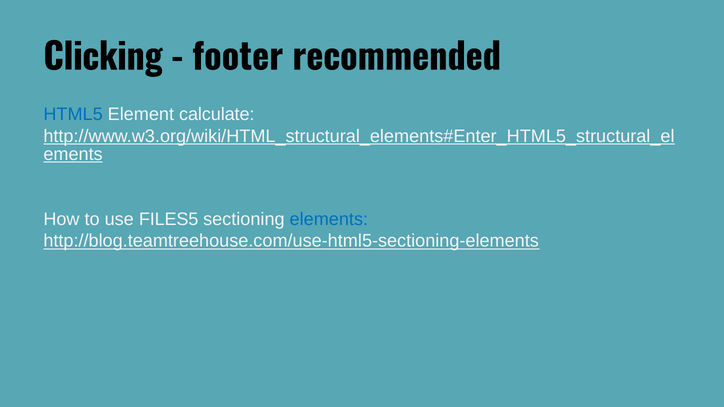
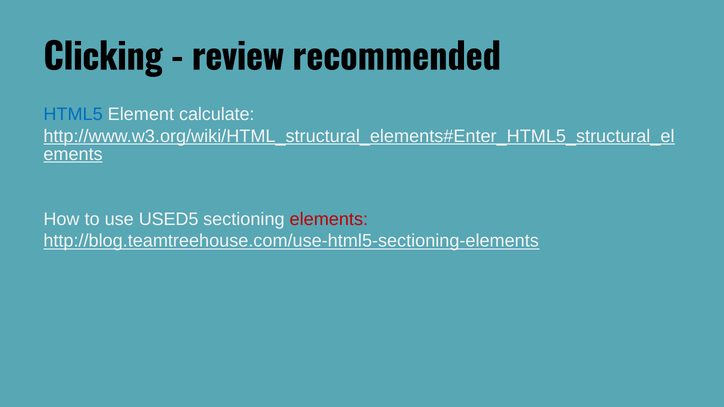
footer: footer -> review (238, 58)
FILES5: FILES5 -> USED5 (169, 219)
elements colour: blue -> red (329, 219)
